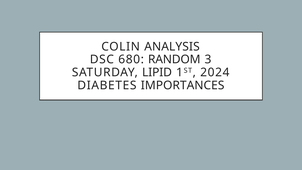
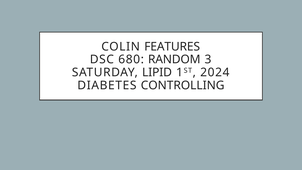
ANALYSIS: ANALYSIS -> FEATURES (172, 47)
IMPORTANCES: IMPORTANCES -> CONTROLLING (183, 85)
